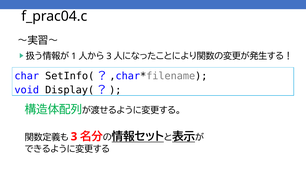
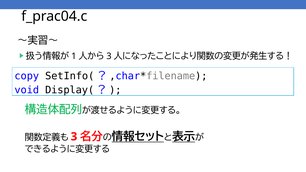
char: char -> copy (27, 76)
